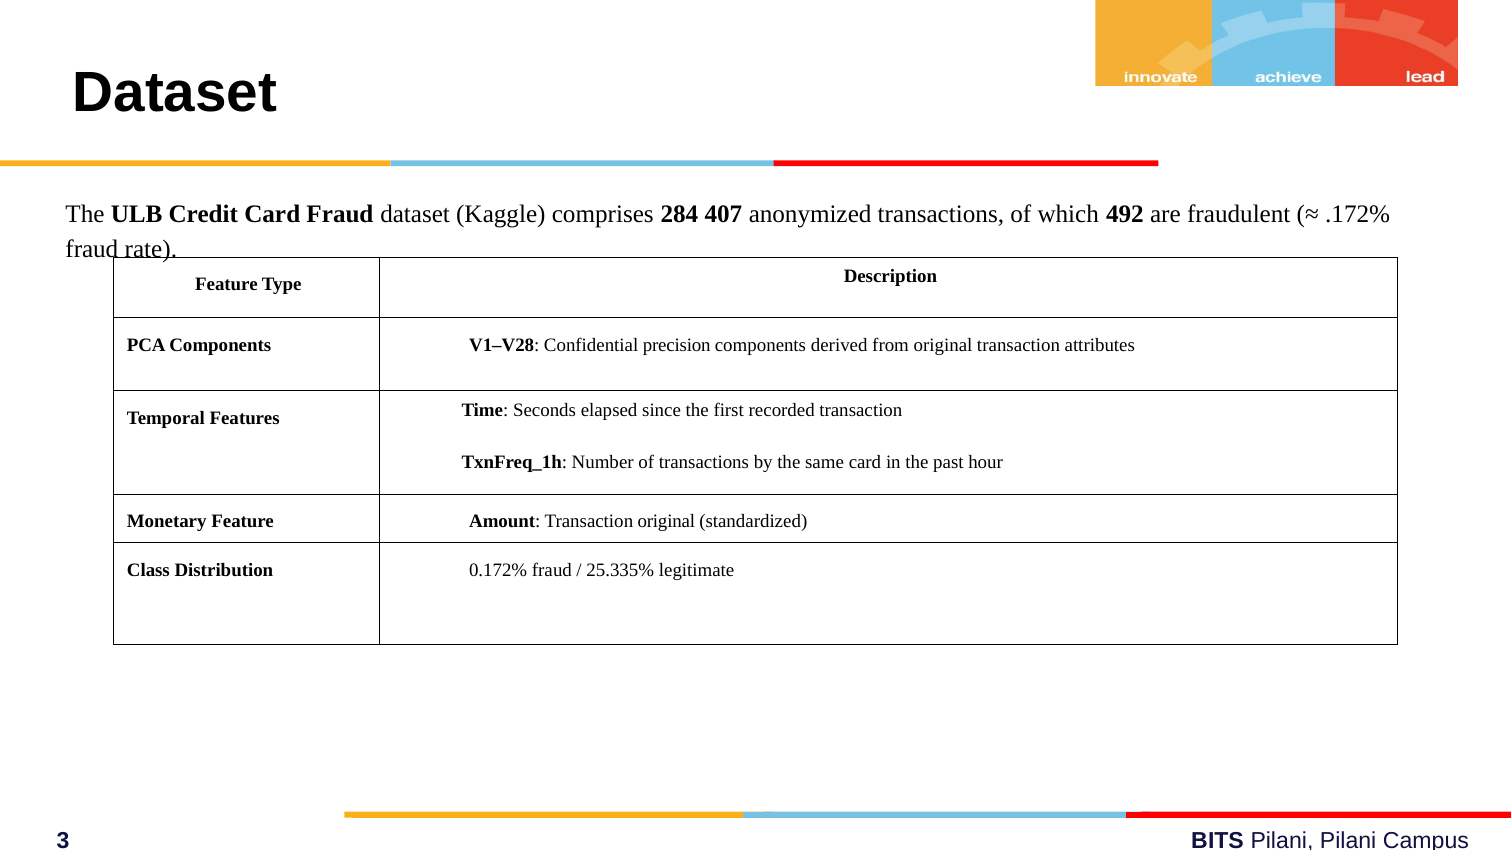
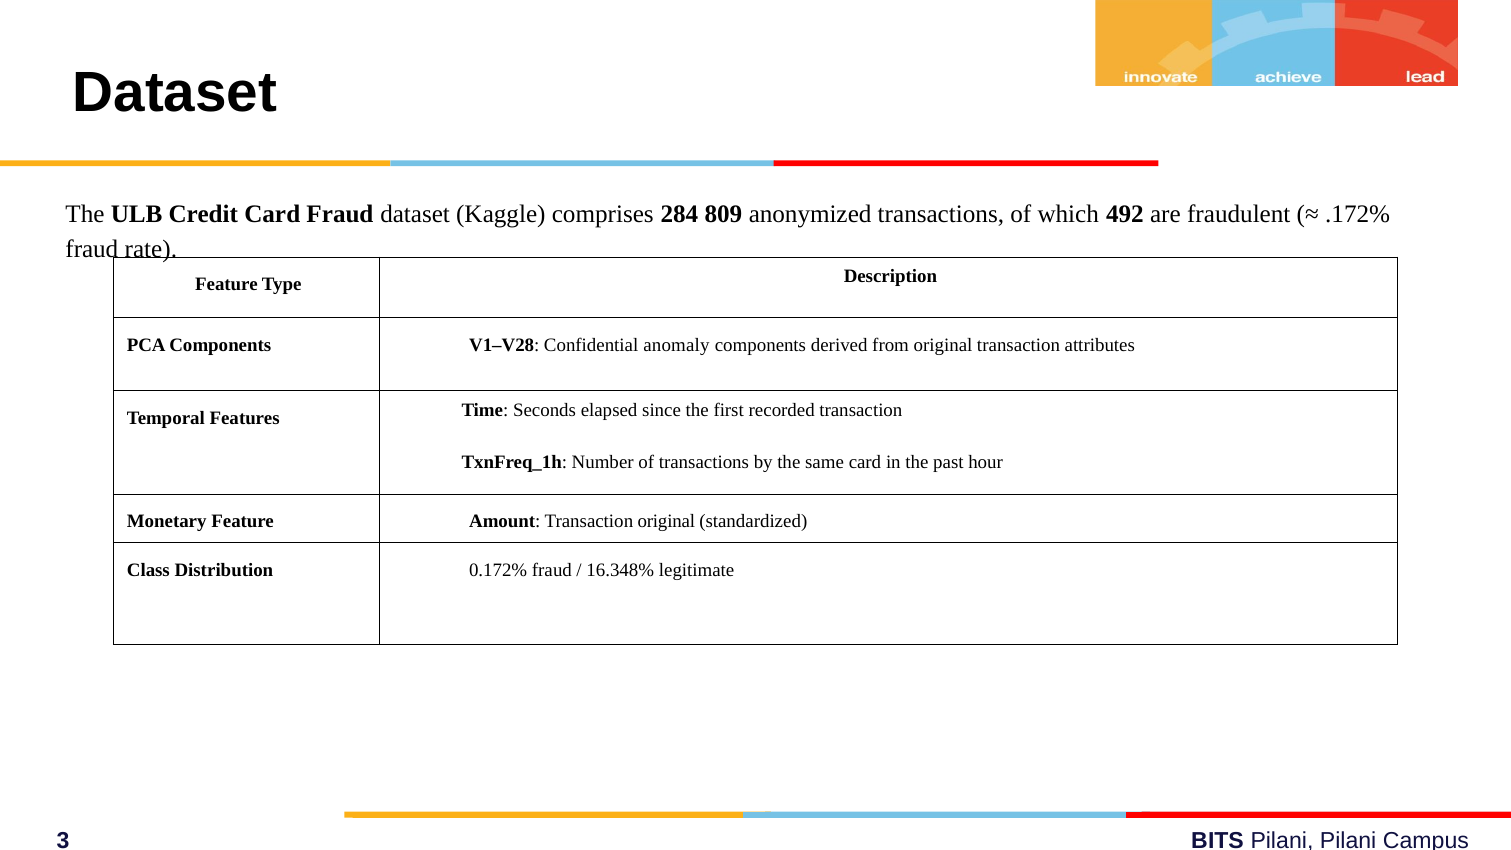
407: 407 -> 809 (723, 214)
precision: precision -> anomaly (676, 345)
25.335%: 25.335% -> 16.348% (620, 570)
